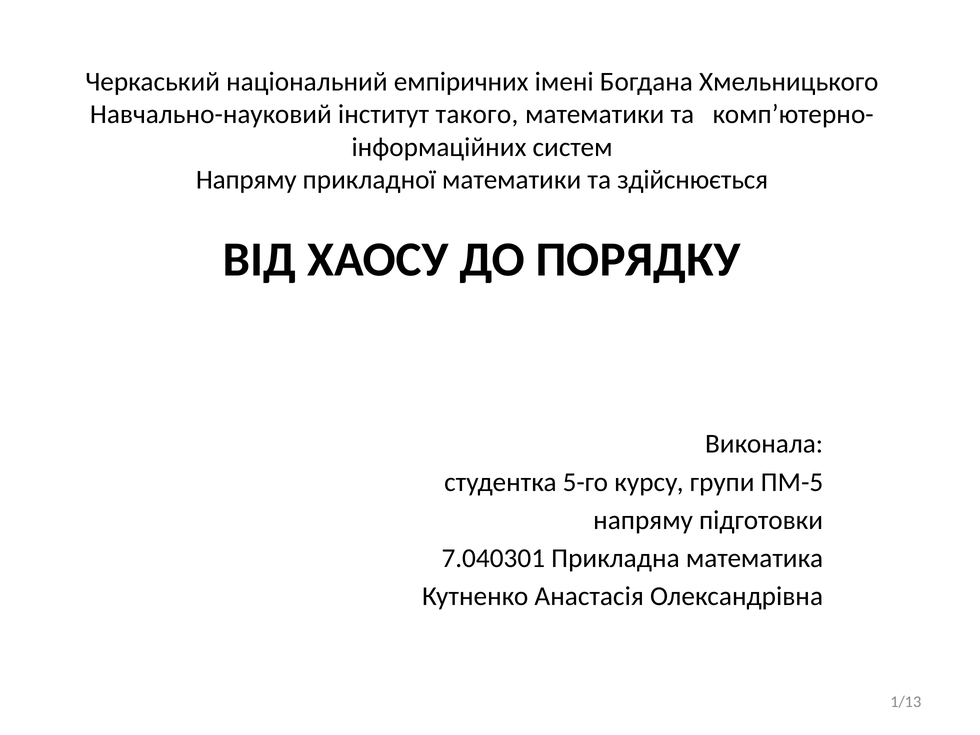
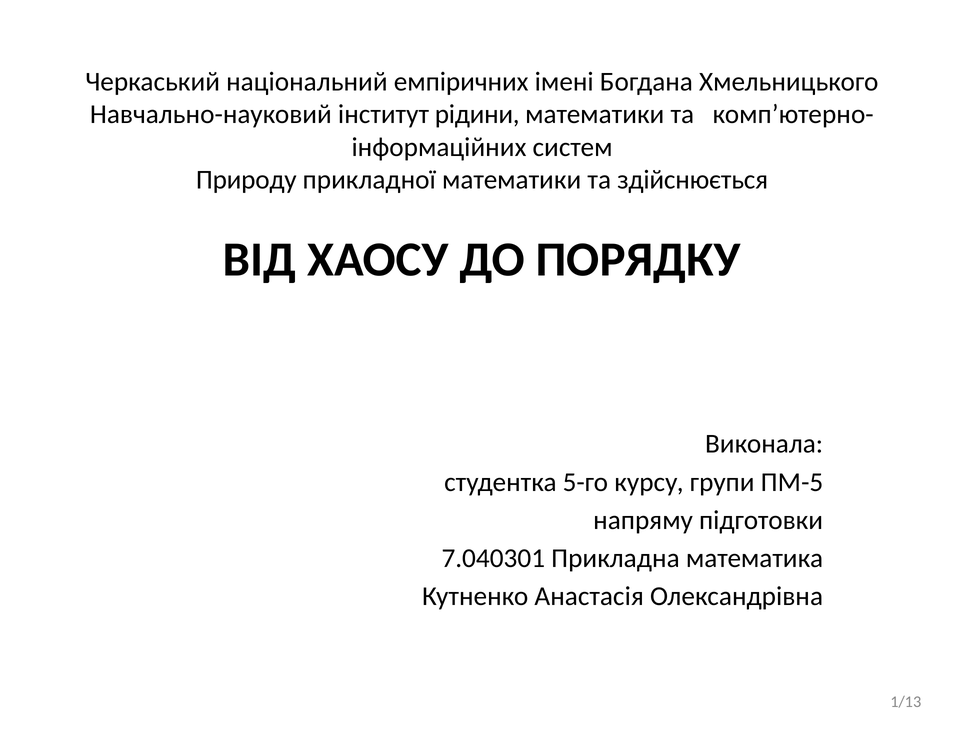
такого: такого -> рідини (477, 114)
Напряму: Напряму -> Природу (246, 180)
